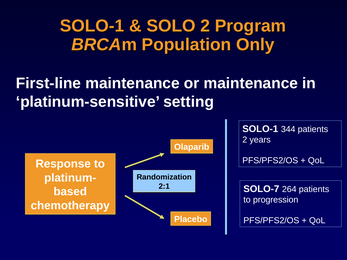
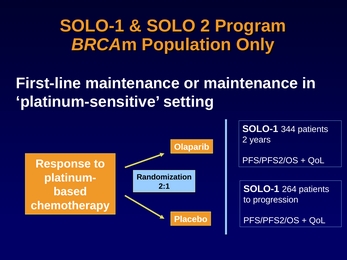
SOLO-7: SOLO-7 -> SOLO-1 (261, 189)
